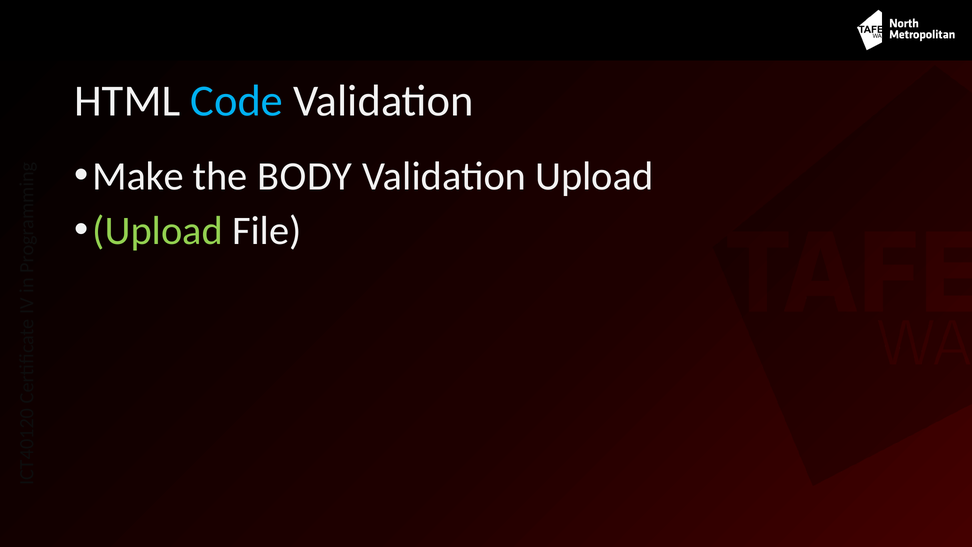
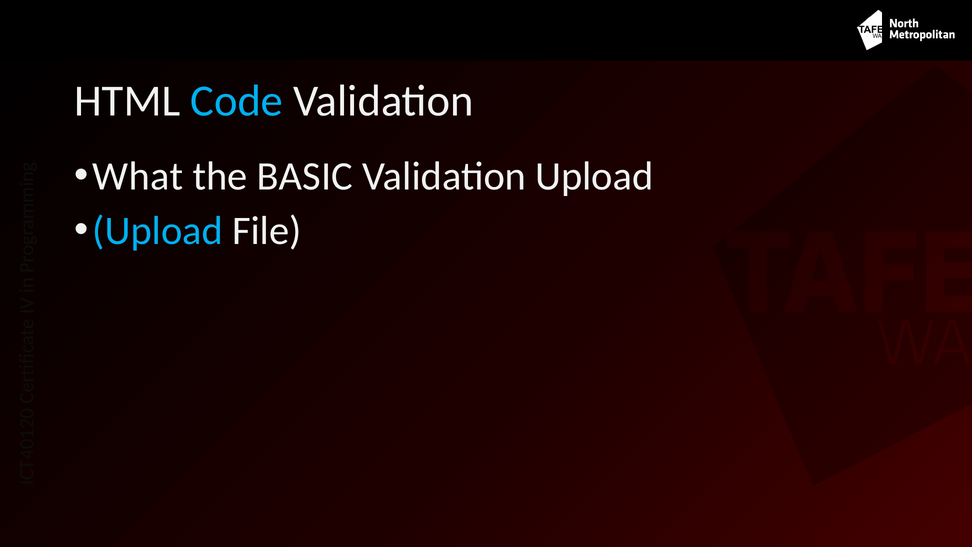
Make: Make -> What (138, 176)
BODY: BODY -> BASIC (305, 176)
Upload colour: light green -> light blue (158, 231)
